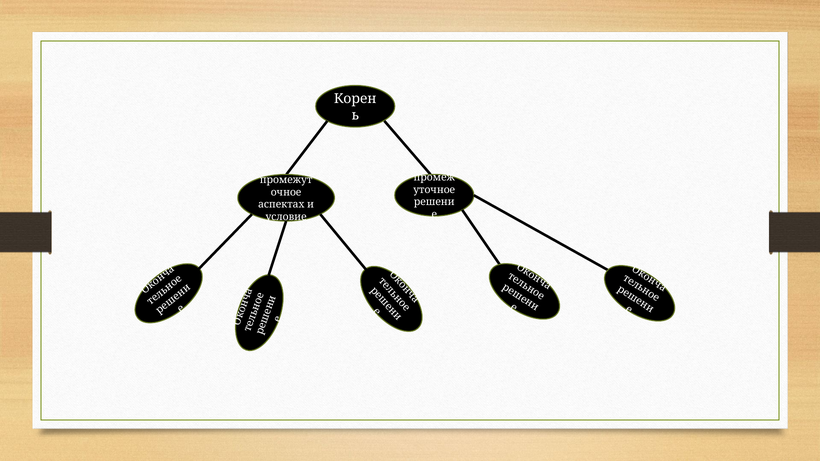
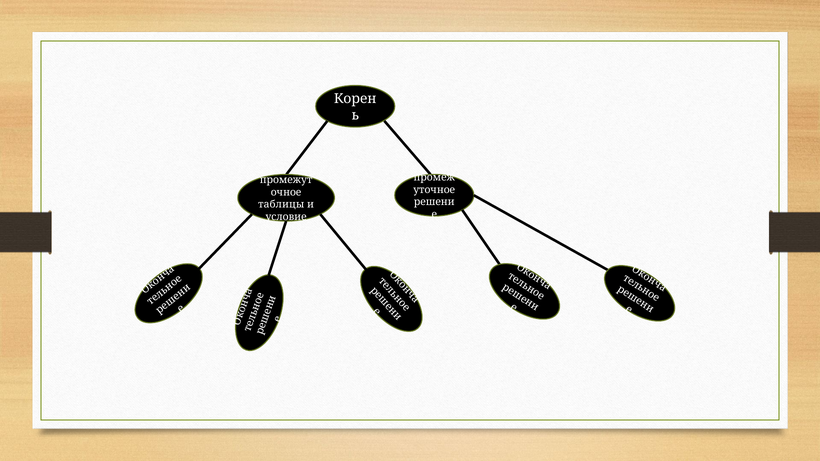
аспектах: аспектах -> таблицы (281, 205)
